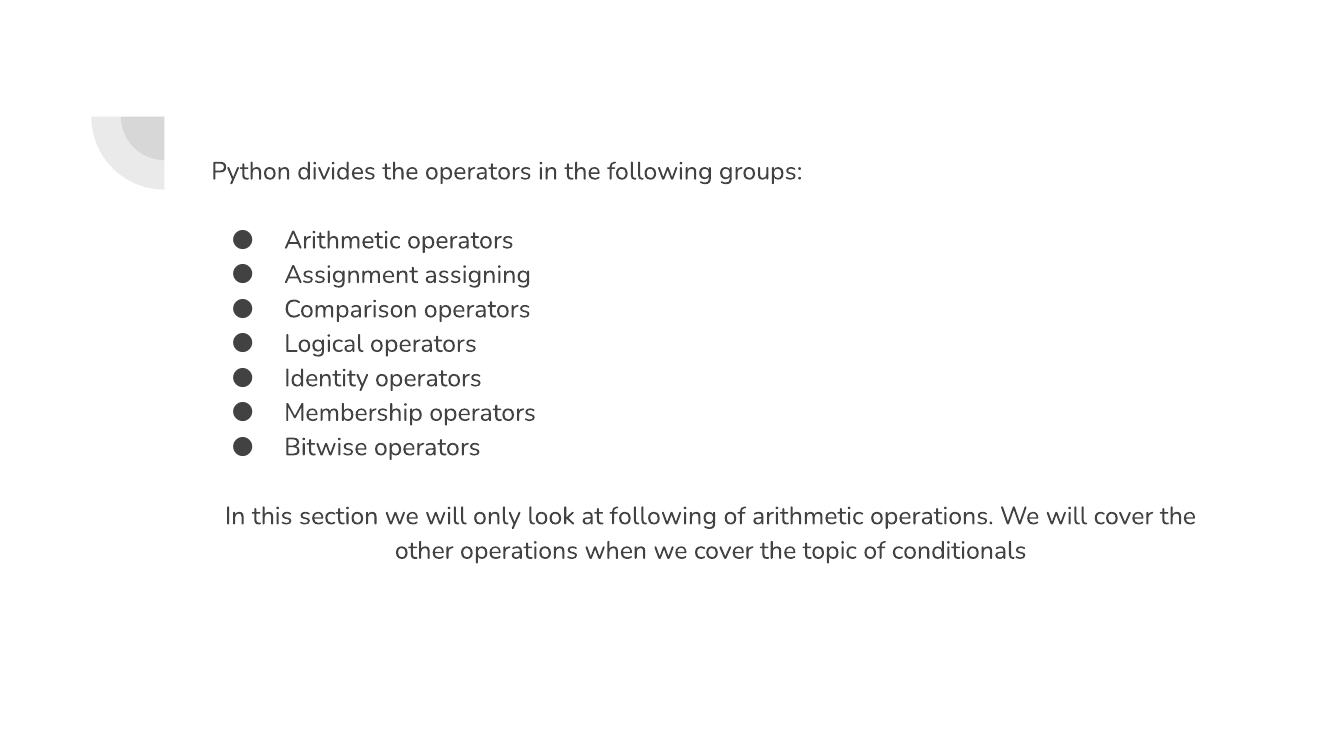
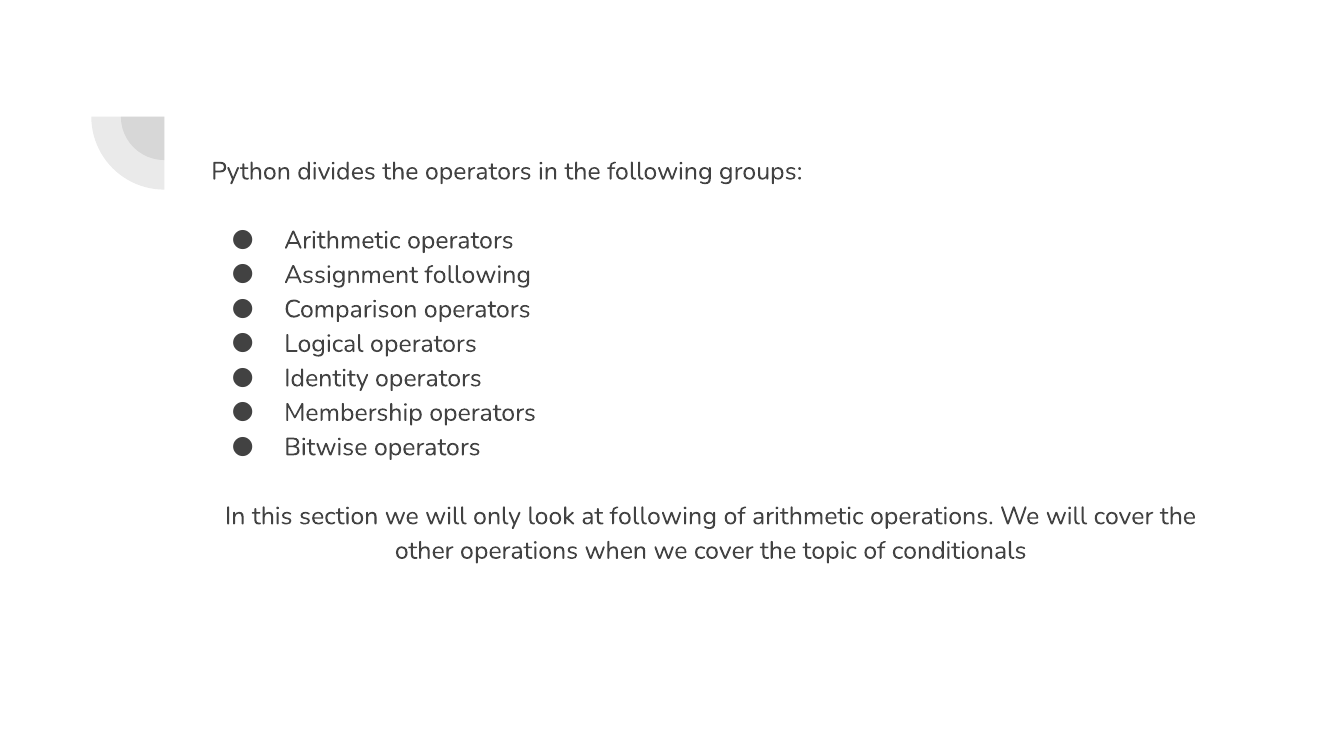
Assignment assigning: assigning -> following (478, 275)
